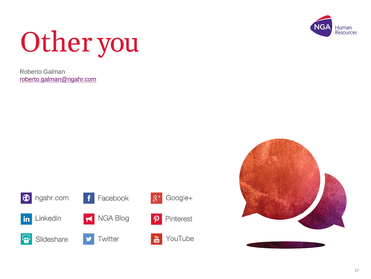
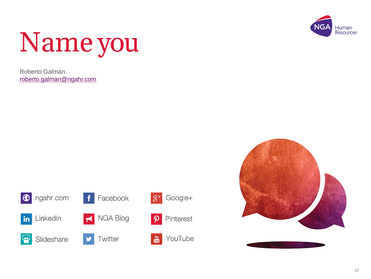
Other: Other -> Name (56, 42)
